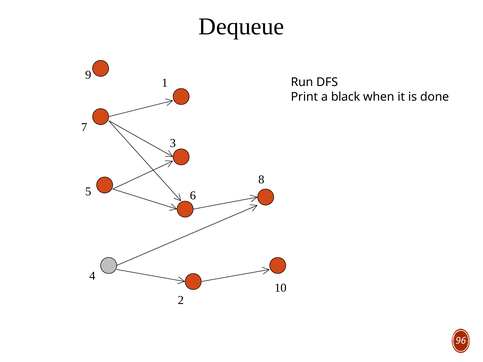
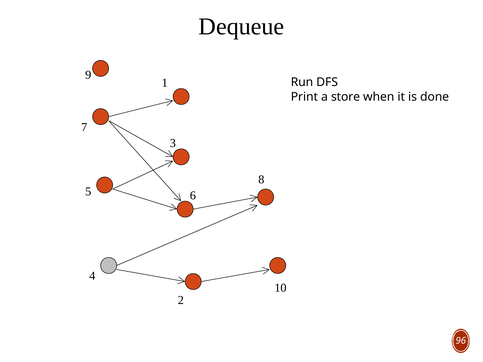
black: black -> store (346, 97)
